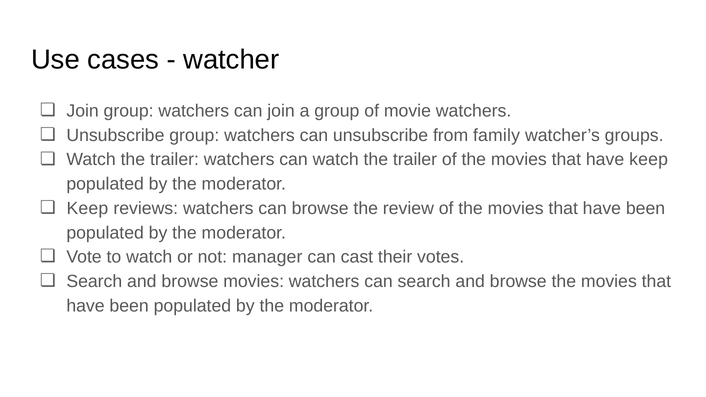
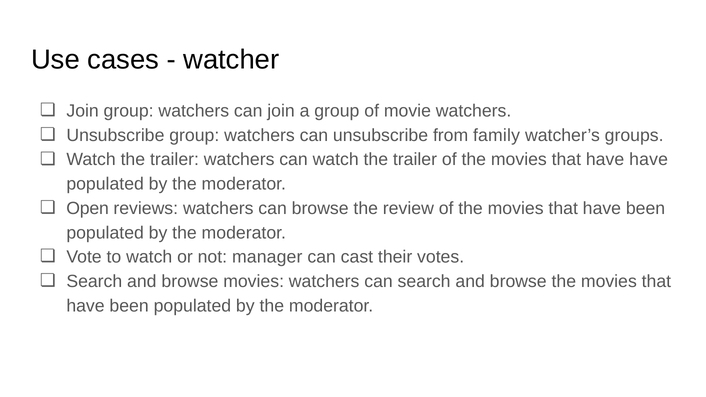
have keep: keep -> have (649, 160)
Keep: Keep -> Open (88, 208)
